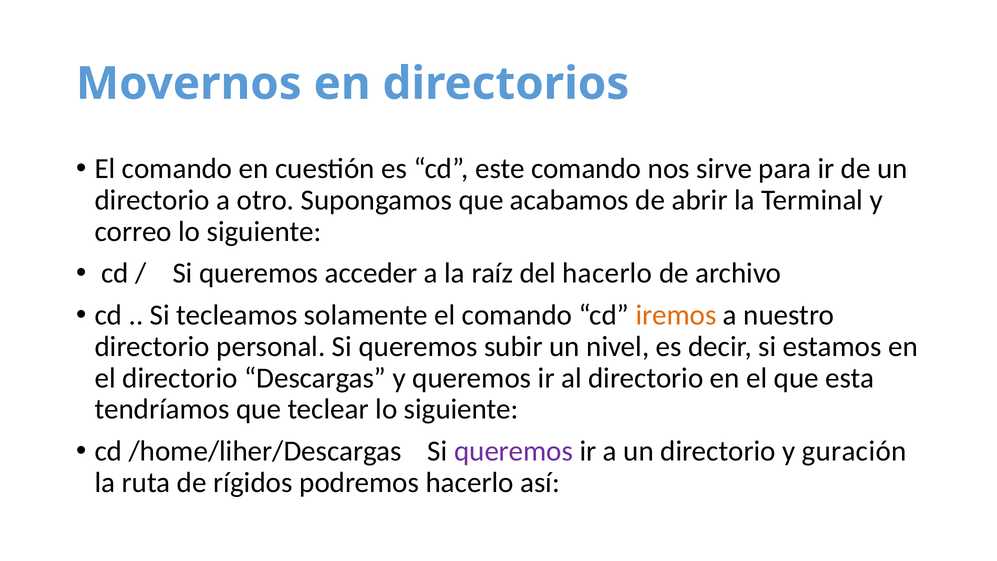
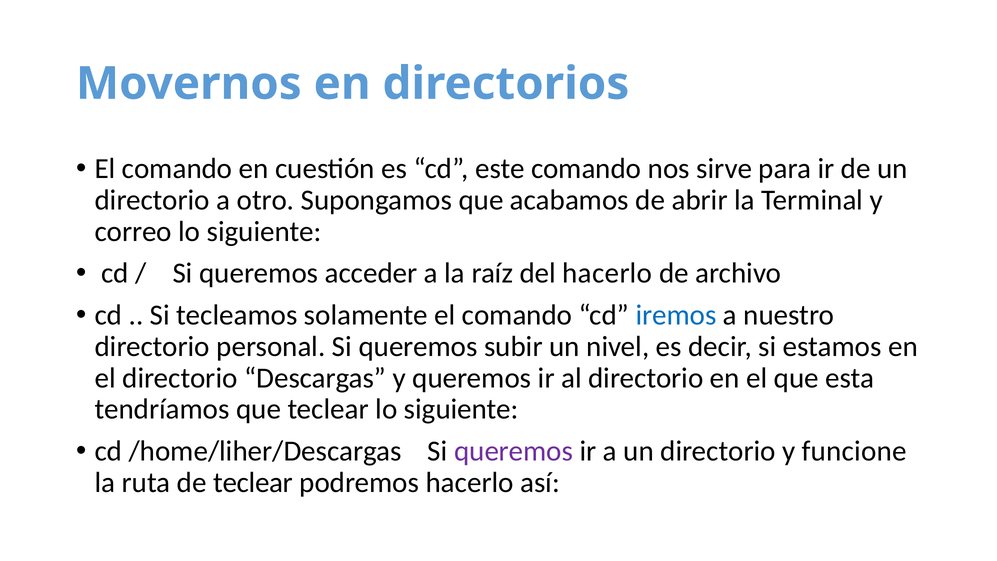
iremos colour: orange -> blue (676, 315)
guración: guración -> funcione (854, 451)
de rígidos: rígidos -> teclear (253, 482)
